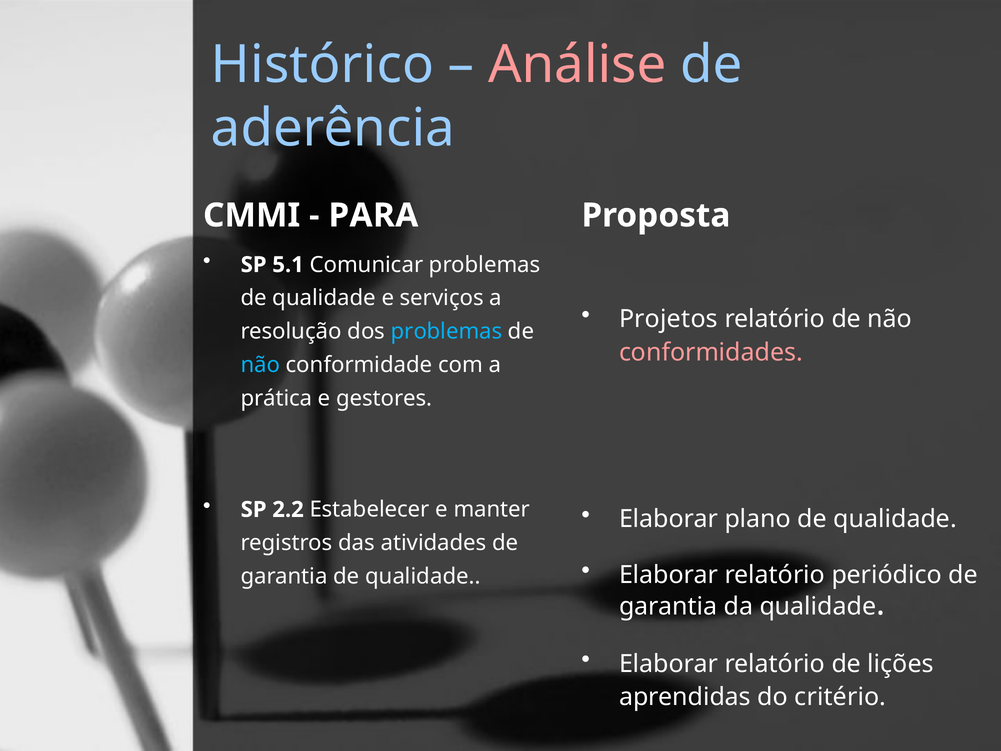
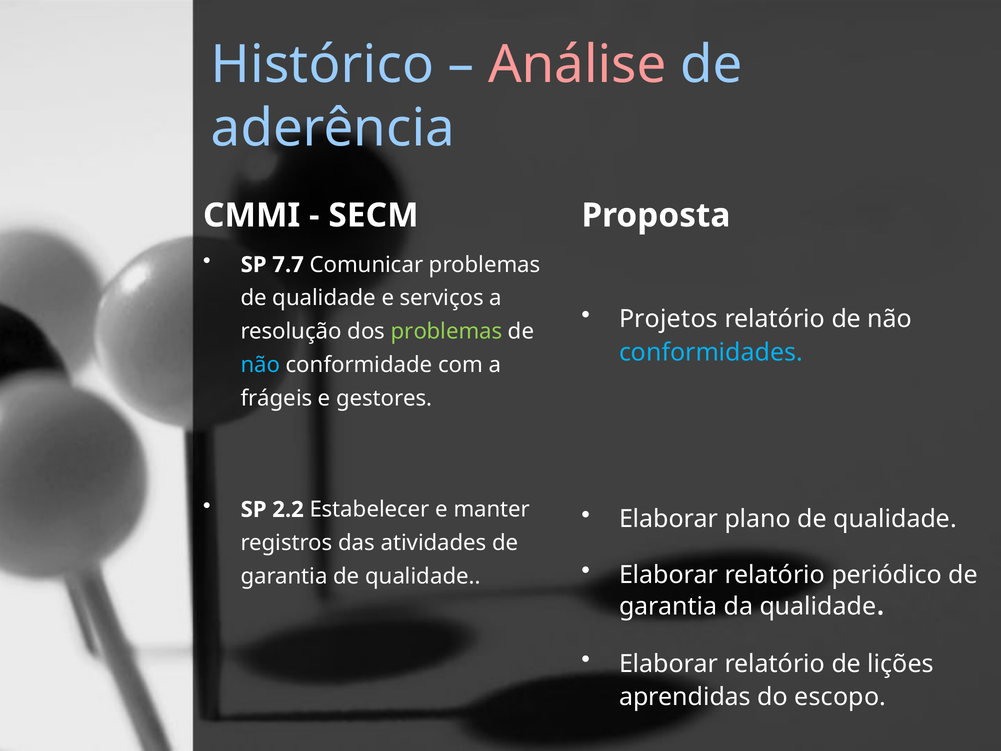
PARA: PARA -> SECM (373, 215)
5.1: 5.1 -> 7.7 (288, 265)
problemas colour: light blue -> light green (447, 331)
conformidades colour: pink -> light blue (711, 352)
prática: prática -> frágeis (276, 398)
critério: critério -> escopo (840, 697)
